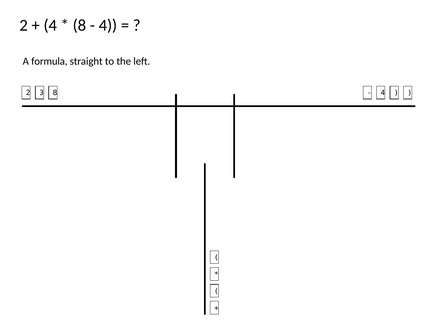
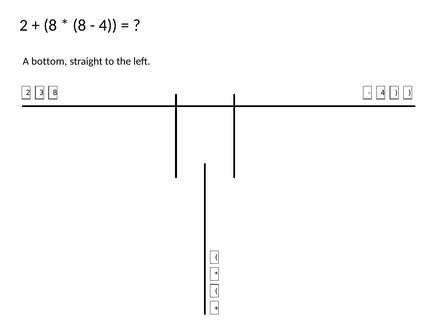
4: 4 -> 8 (50, 25)
formula: formula -> bottom (49, 61)
